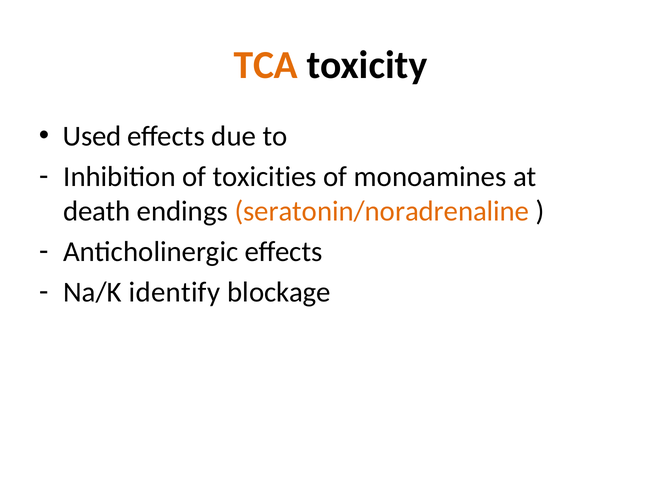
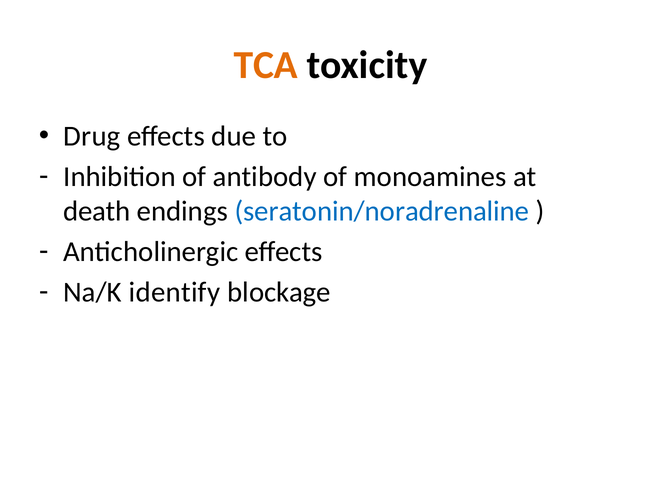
Used: Used -> Drug (92, 136)
toxicities: toxicities -> antibody (265, 177)
seratonin/noradrenaline colour: orange -> blue (382, 211)
